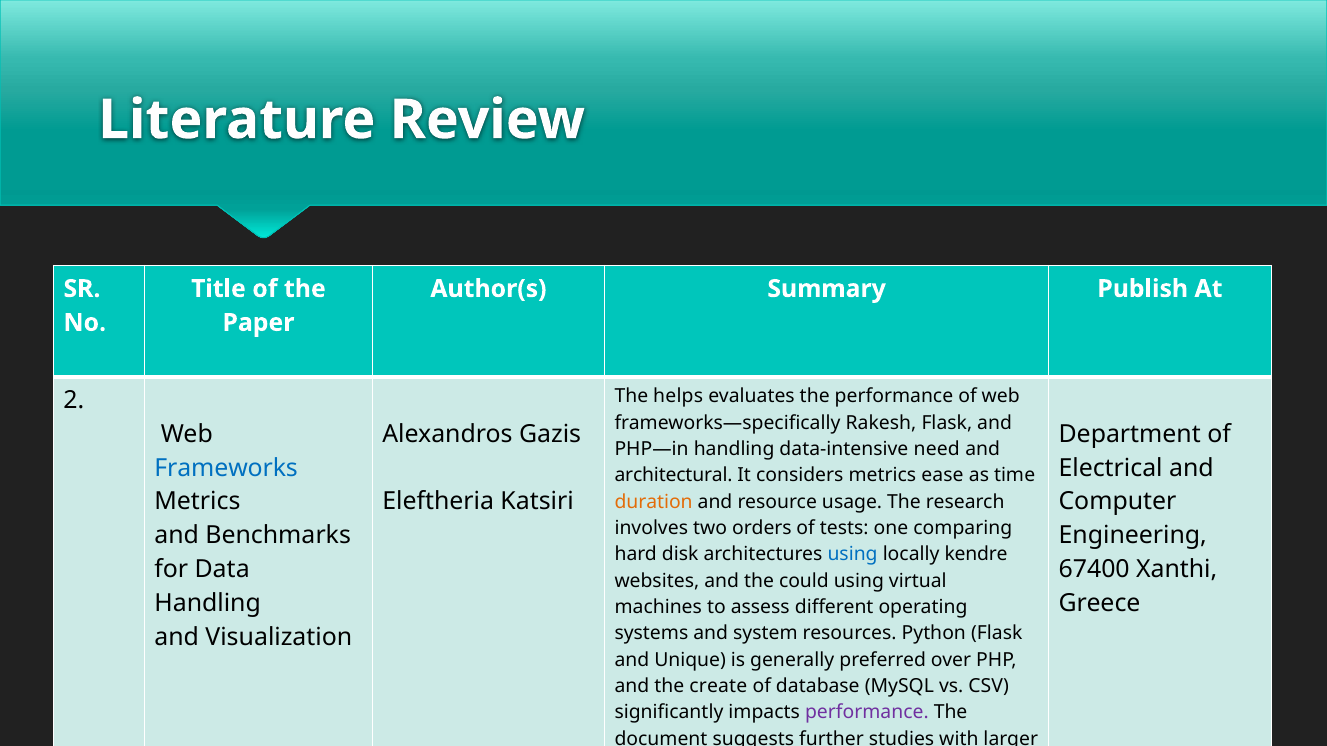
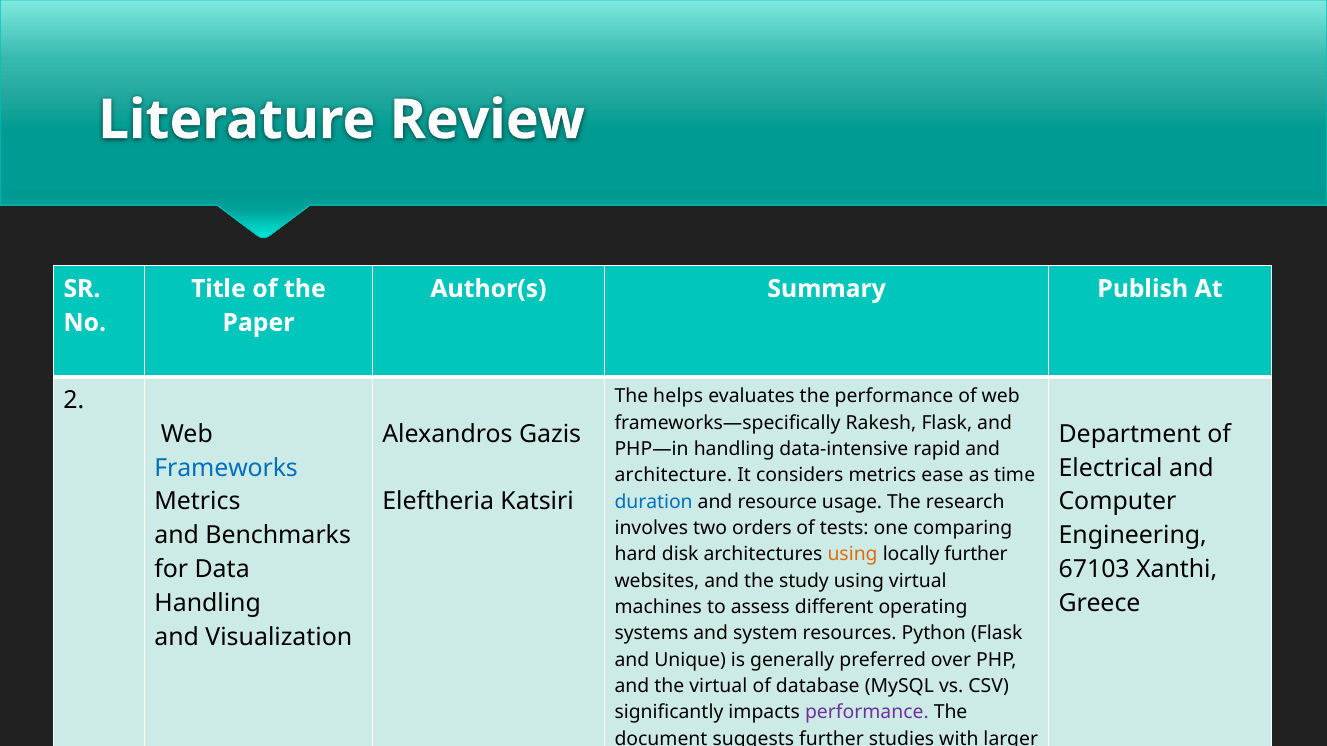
need: need -> rapid (937, 449)
architectural: architectural -> architecture (673, 476)
duration colour: orange -> blue (654, 502)
using colour: blue -> orange (853, 555)
locally kendre: kendre -> further (976, 555)
67400: 67400 -> 67103 (1094, 570)
could: could -> study (804, 581)
the create: create -> virtual (718, 687)
